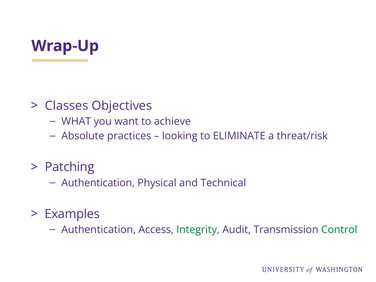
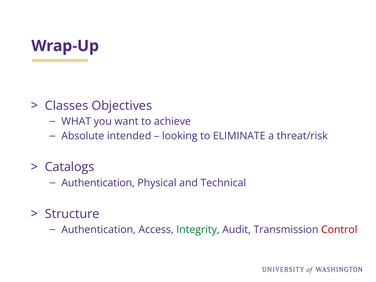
practices: practices -> intended (129, 136)
Patching: Patching -> Catalogs (70, 167)
Examples: Examples -> Structure (72, 214)
Control colour: green -> red (339, 230)
